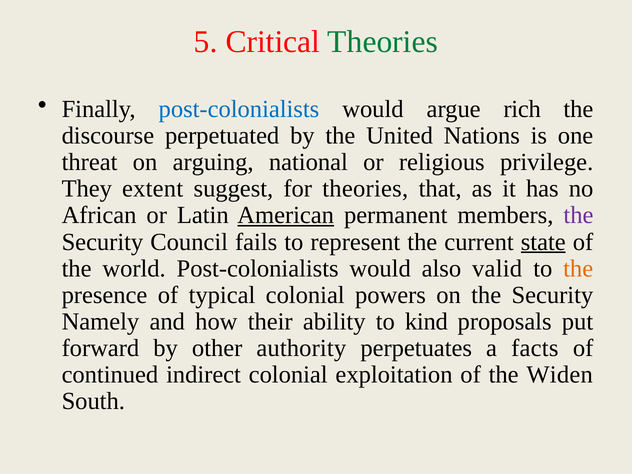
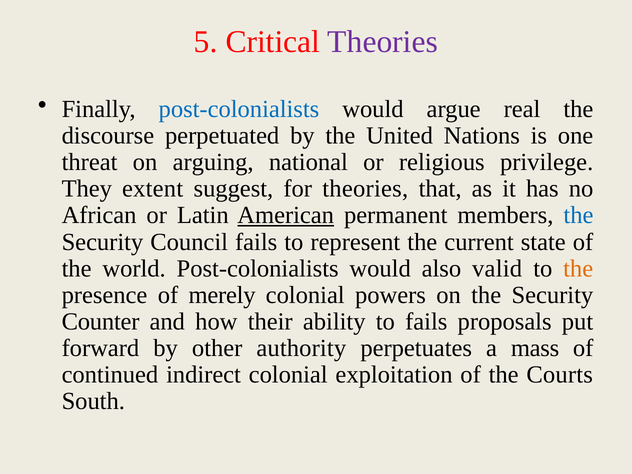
Theories colour: green -> purple (383, 42)
rich: rich -> real (522, 109)
the colour: purple -> blue (578, 215)
state underline: present -> none (543, 242)
typical: typical -> merely (222, 295)
Namely: Namely -> Counter (101, 322)
to kind: kind -> fails (426, 322)
facts: facts -> mass (535, 348)
Widen: Widen -> Courts (560, 375)
